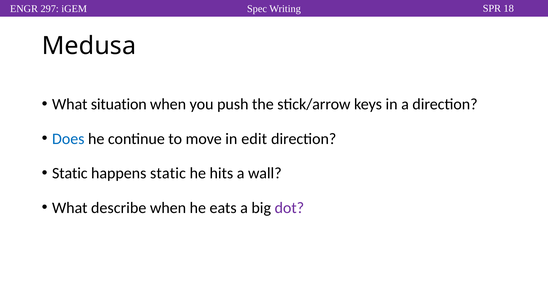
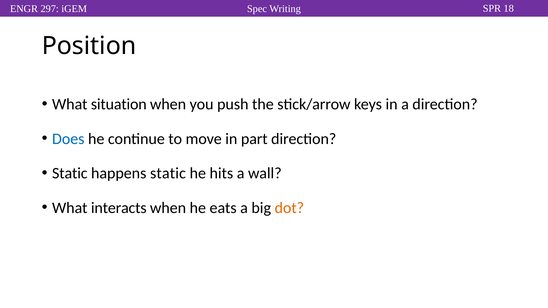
Medusa: Medusa -> Position (89, 46)
edit: edit -> part (254, 139)
describe: describe -> interacts (119, 208)
dot colour: purple -> orange (289, 208)
